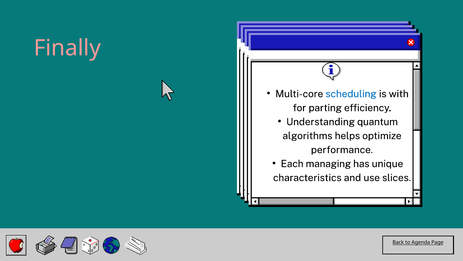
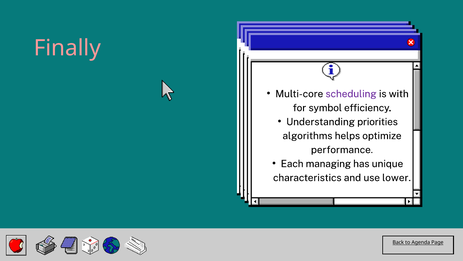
scheduling colour: blue -> purple (351, 94)
parting: parting -> symbol (325, 108)
quantum: quantum -> priorities (377, 122)
slices: slices -> lower (396, 177)
